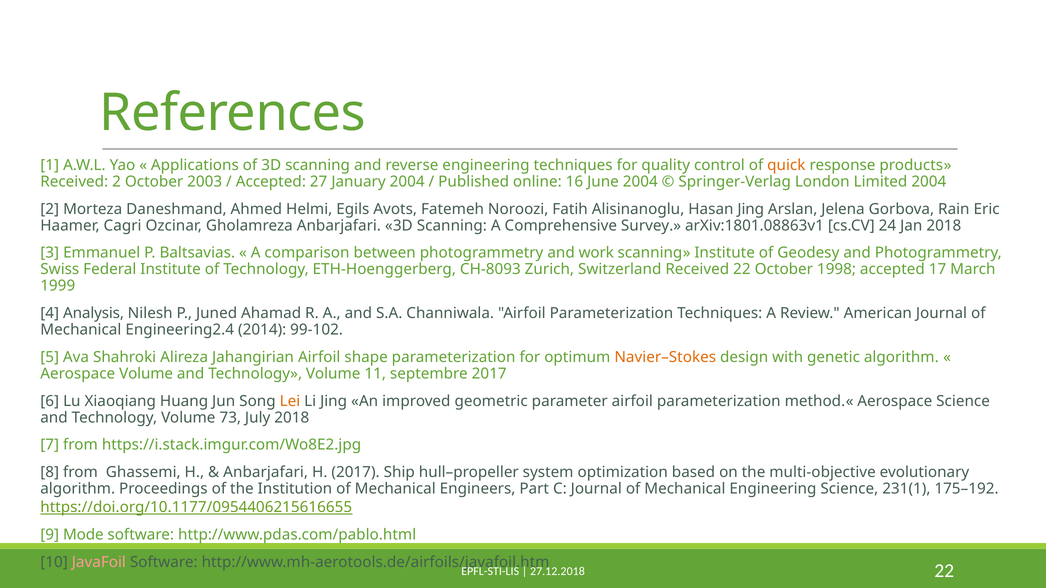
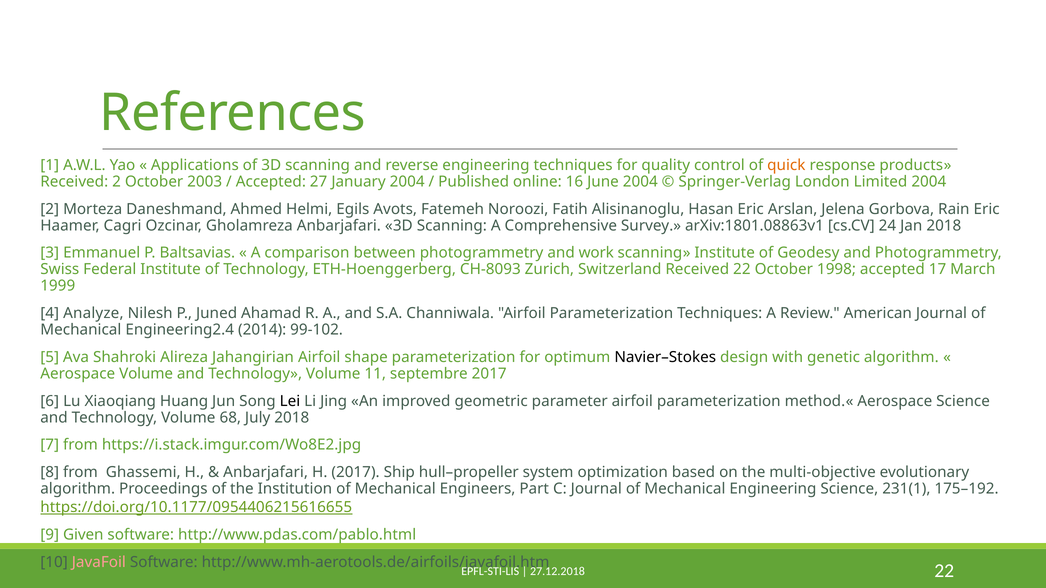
Hasan Jing: Jing -> Eric (751, 209)
Analysis: Analysis -> Analyze (93, 313)
Navier–Stokes colour: orange -> black (665, 357)
Lei colour: orange -> black (290, 401)
73: 73 -> 68 (230, 418)
Mode: Mode -> Given (83, 535)
